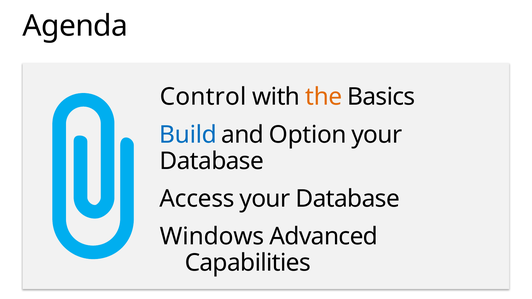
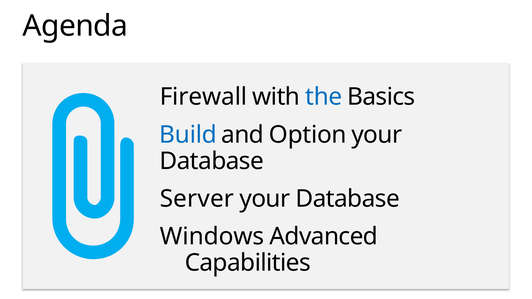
Control: Control -> Firewall (203, 97)
the colour: orange -> blue (324, 97)
Access: Access -> Server (197, 199)
